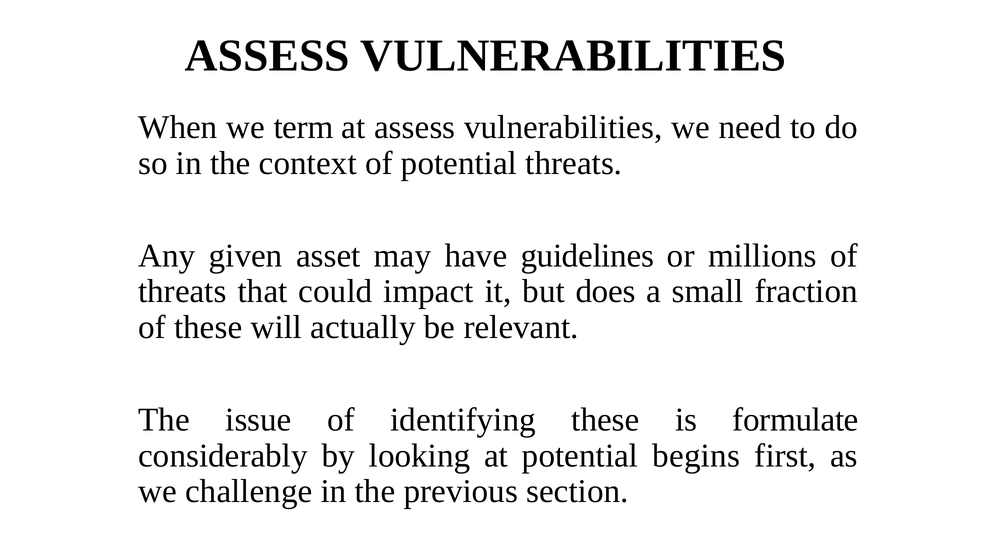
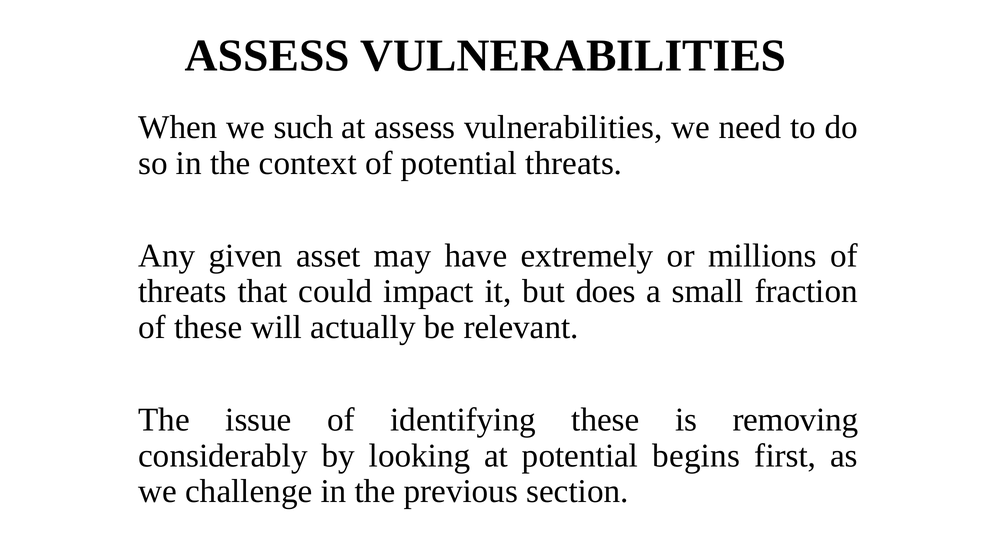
term: term -> such (303, 127)
guidelines: guidelines -> extremely (587, 256)
formulate: formulate -> removing (795, 420)
